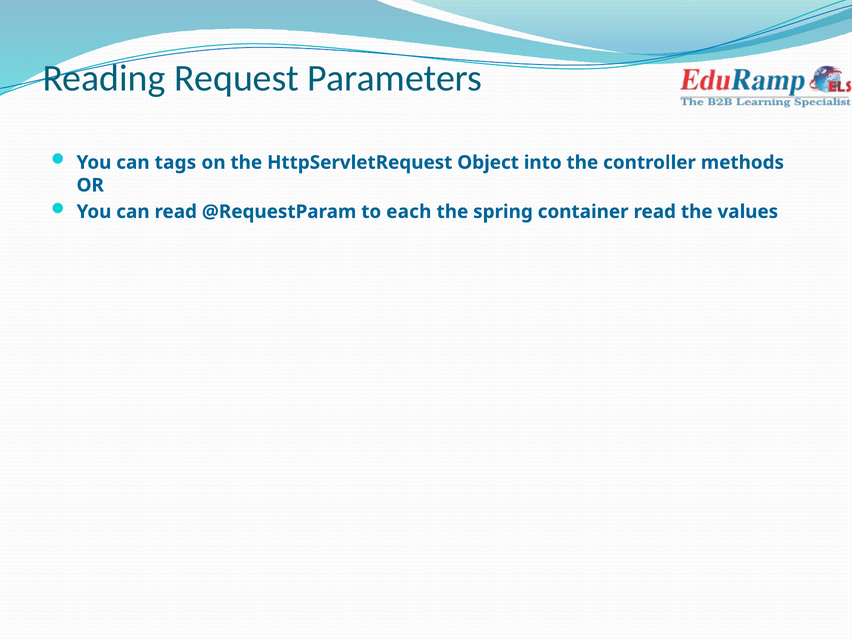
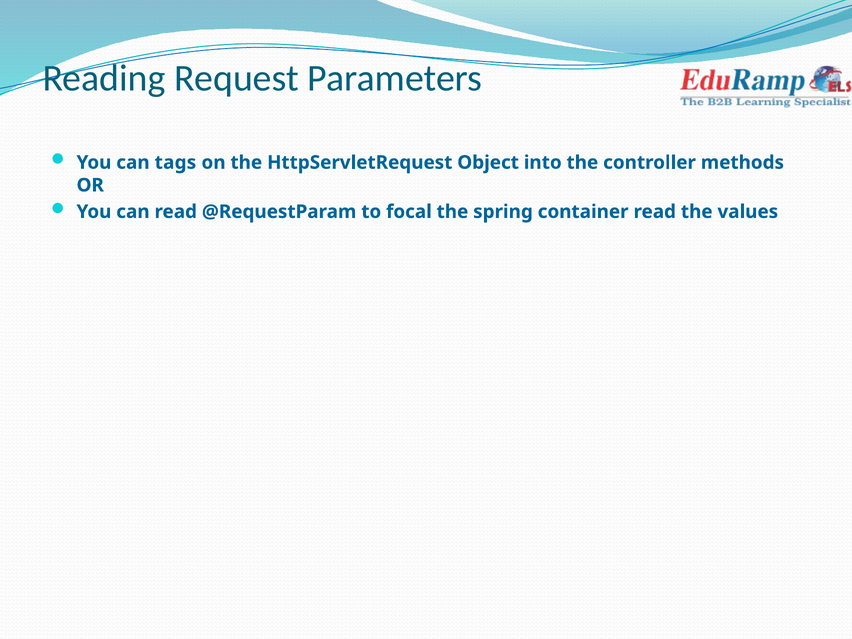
each: each -> focal (409, 212)
